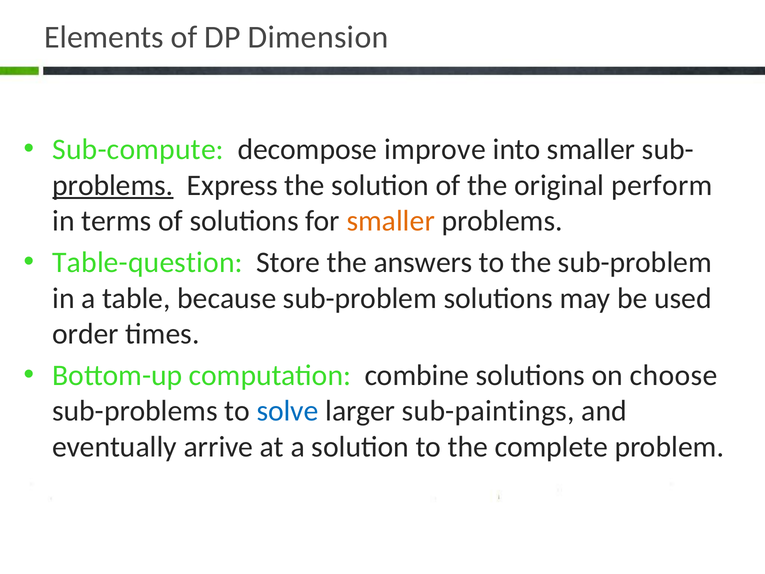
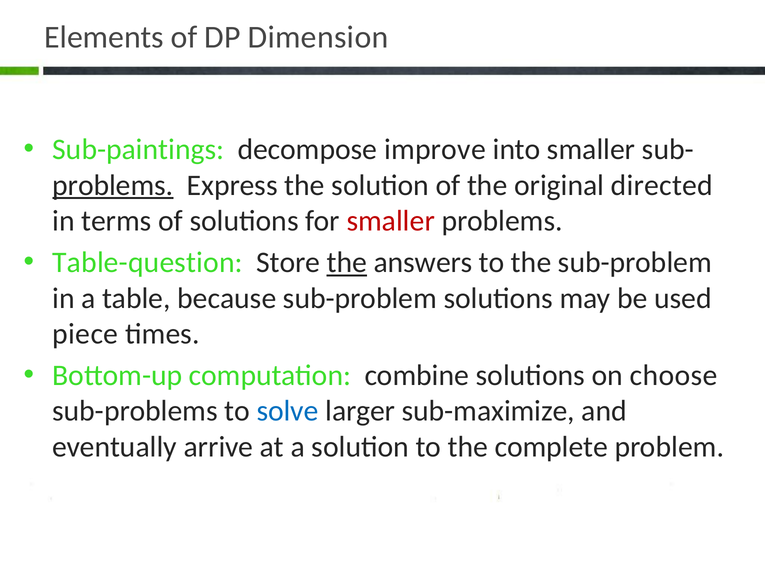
Sub-compute: Sub-compute -> Sub-paintings (138, 150)
perform: perform -> directed (662, 185)
smaller colour: orange -> red (391, 221)
the underline: none -> present (347, 262)
order: order -> piece (85, 334)
sub-paintings: sub-paintings -> sub-maximize (488, 411)
